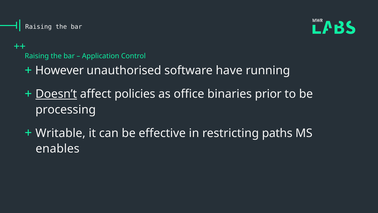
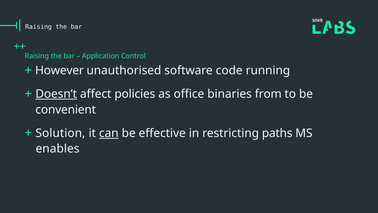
have: have -> code (229, 70)
prior: prior -> from (268, 94)
processing: processing -> convenient (66, 110)
Writable: Writable -> Solution (60, 133)
can underline: none -> present (109, 133)
